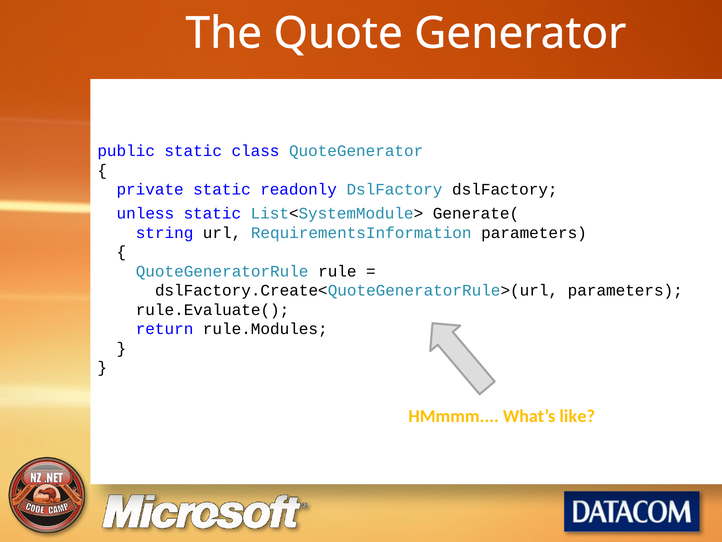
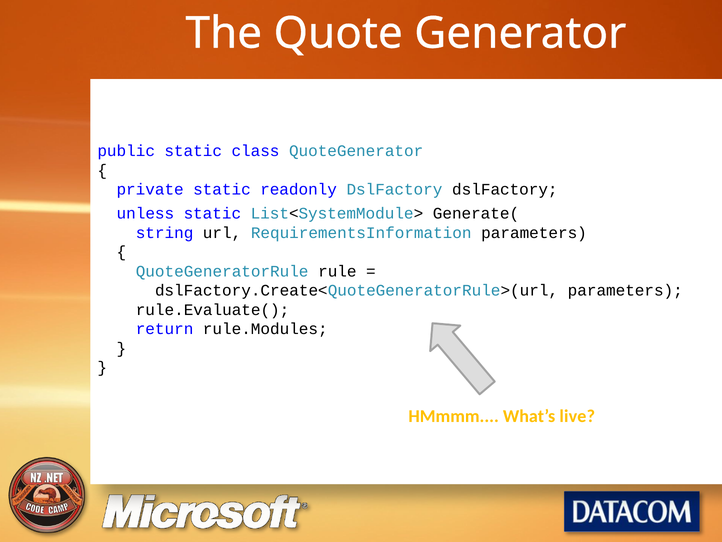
like: like -> live (577, 416)
